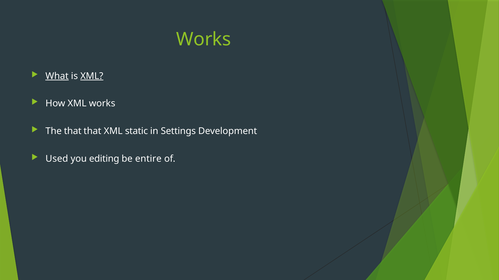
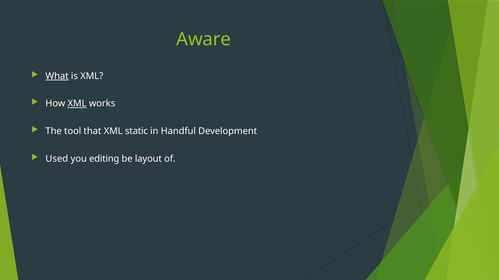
Works: Works -> Aware (204, 39)
XML underline: present -> none (92, 76)
XML underline: none -> present (77, 104)
The that: that -> tool (73, 131)
Settings: Settings -> Handful (178, 131)
entire: entire -> layout (148, 159)
